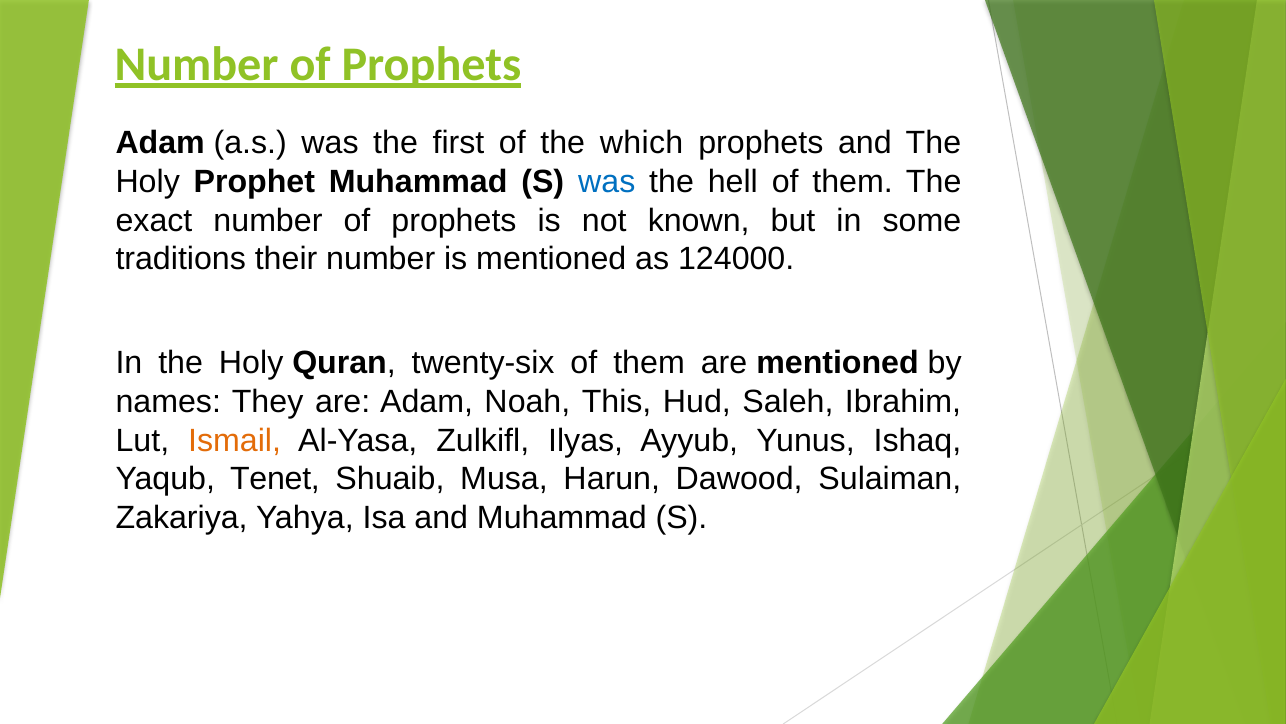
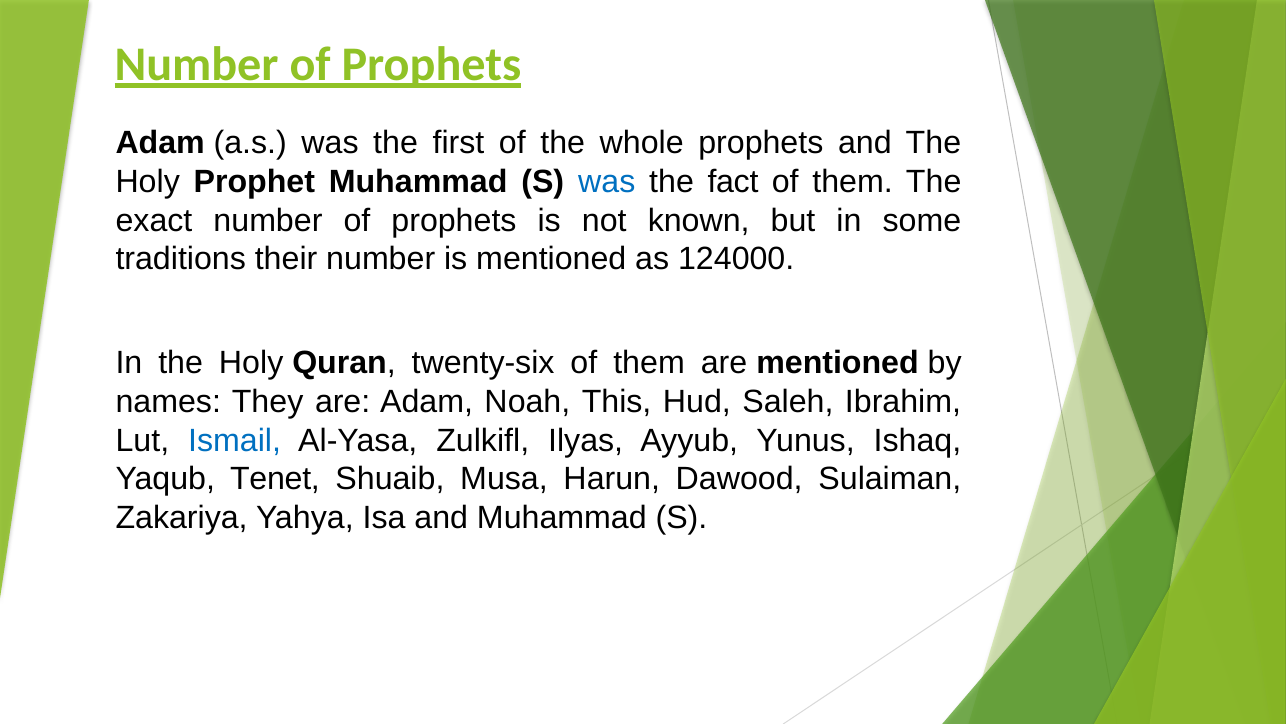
which: which -> whole (642, 143)
hell: hell -> fact (733, 182)
Ismail colour: orange -> blue (235, 440)
